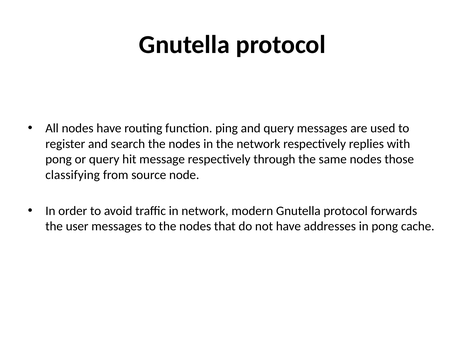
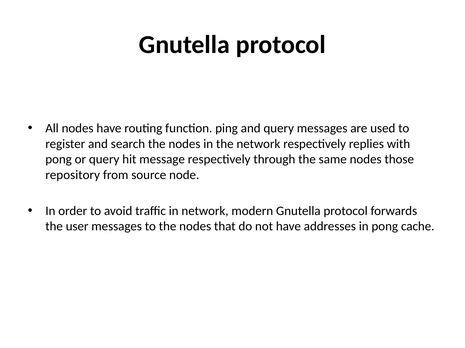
classifying: classifying -> repository (73, 175)
